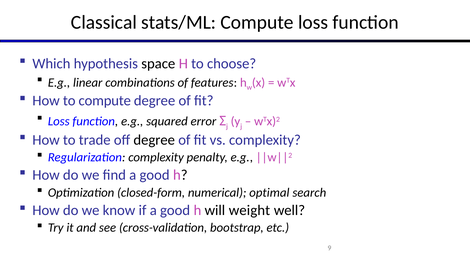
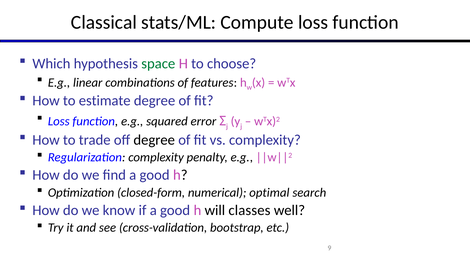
space colour: black -> green (158, 63)
to compute: compute -> estimate (105, 100)
weight: weight -> classes (249, 210)
